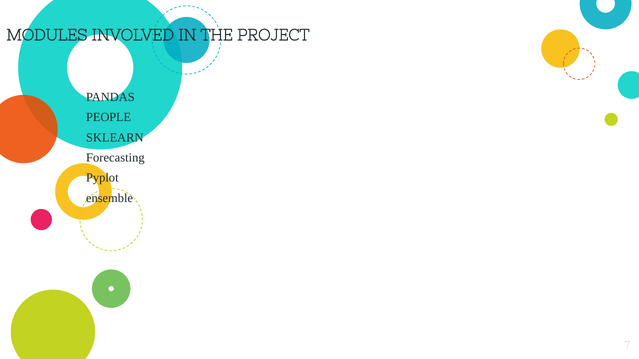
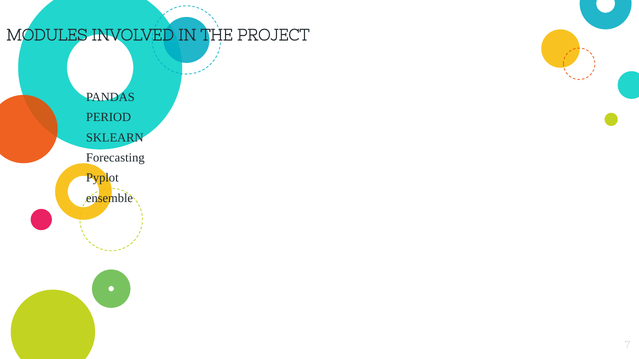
PEOPLE: PEOPLE -> PERIOD (109, 117)
